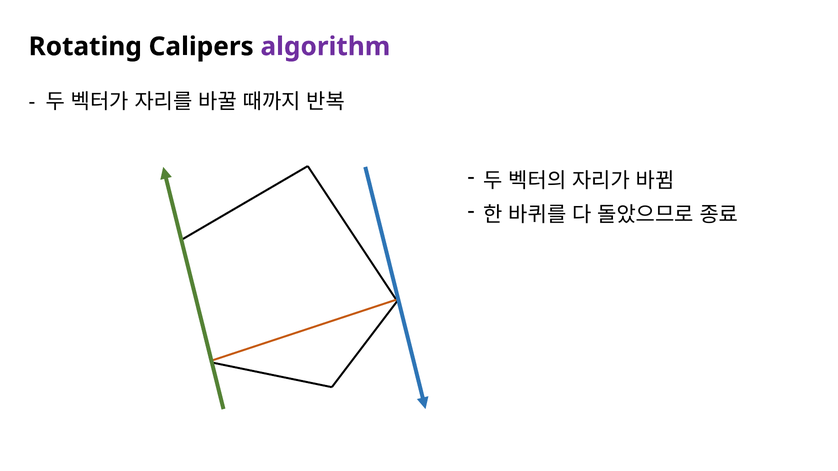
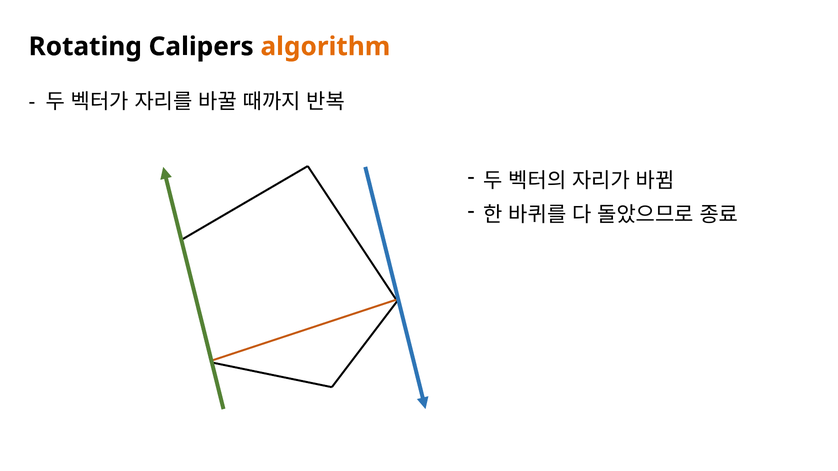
algorithm colour: purple -> orange (325, 47)
